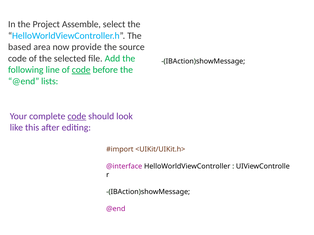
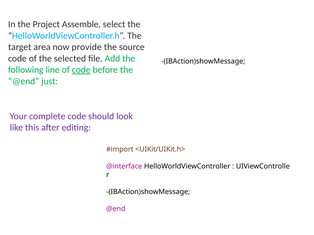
based: based -> target (20, 47)
lists: lists -> just (50, 81)
code underline: present -> none (77, 116)
